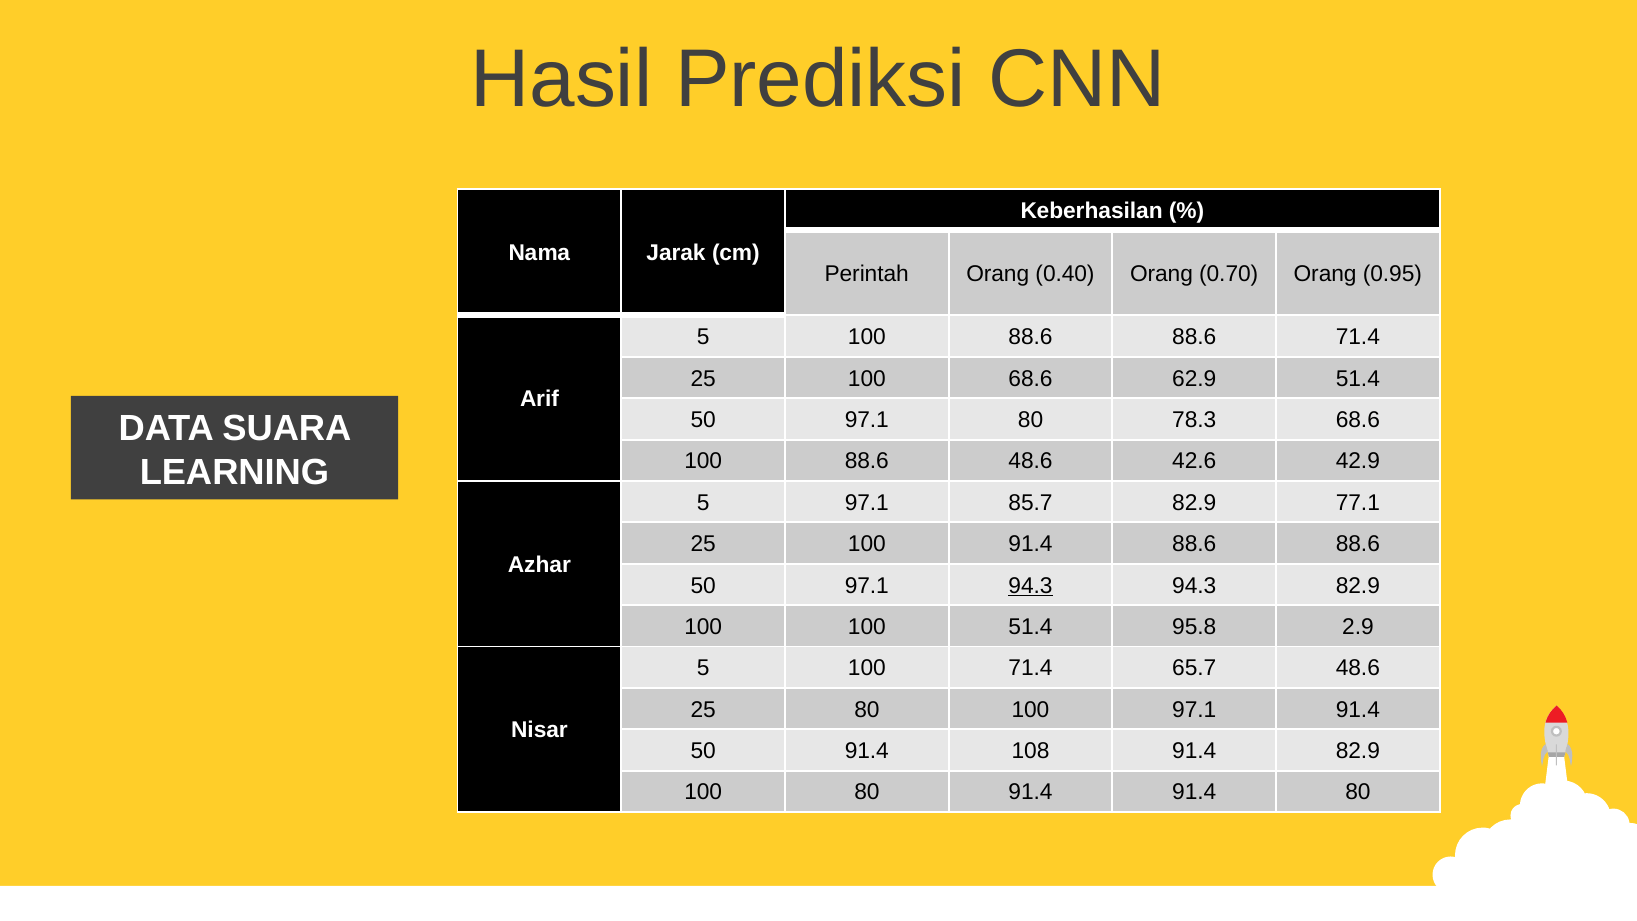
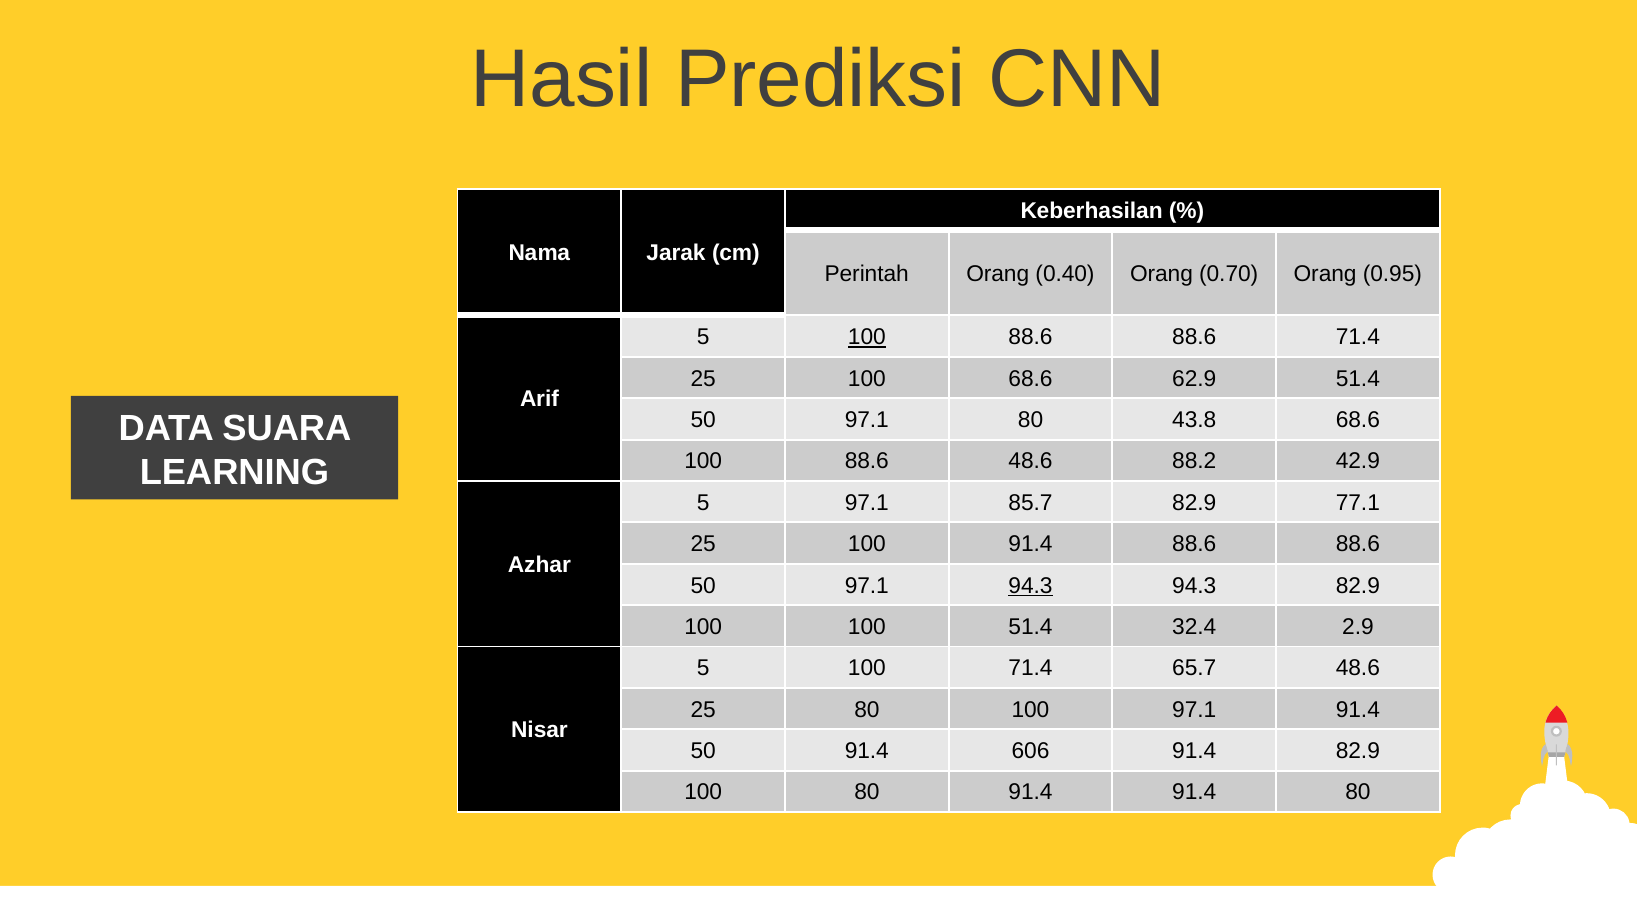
100 underline: none -> present (867, 337)
78.3: 78.3 -> 43.8 (1194, 420)
42.6: 42.6 -> 88.2 (1194, 461)
95.8: 95.8 -> 32.4 (1194, 627)
108: 108 -> 606 (1031, 751)
